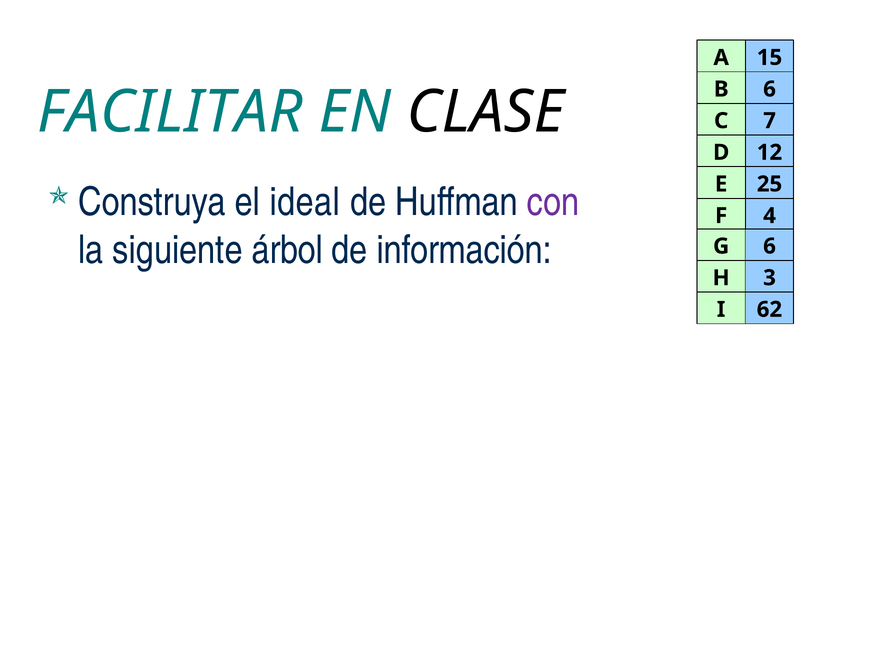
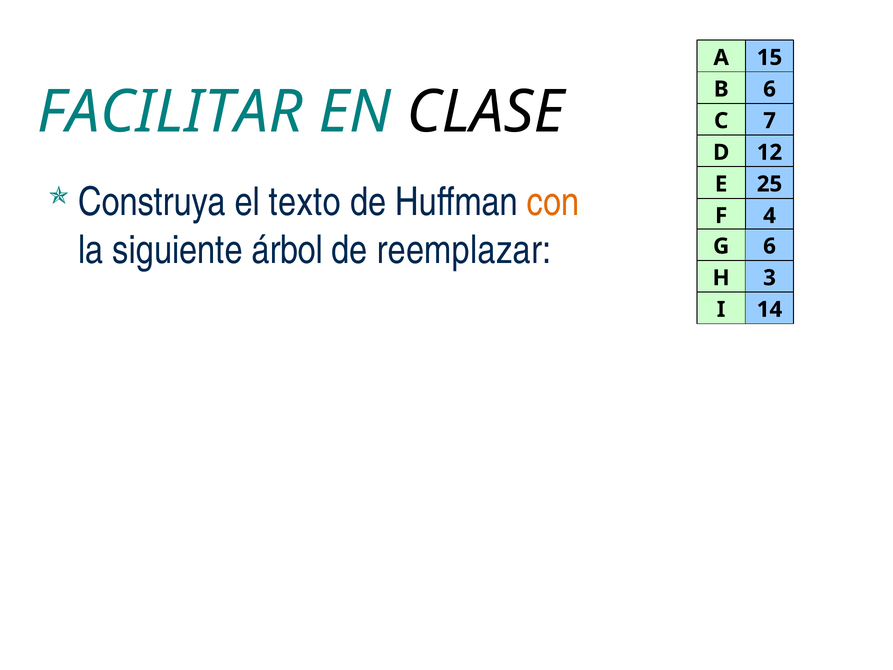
ideal: ideal -> texto (305, 202)
con colour: purple -> orange (553, 202)
información: información -> reemplazar (464, 250)
62: 62 -> 14 (769, 309)
